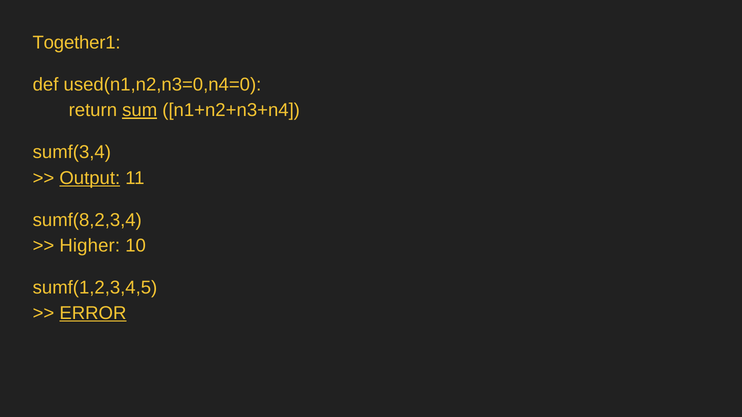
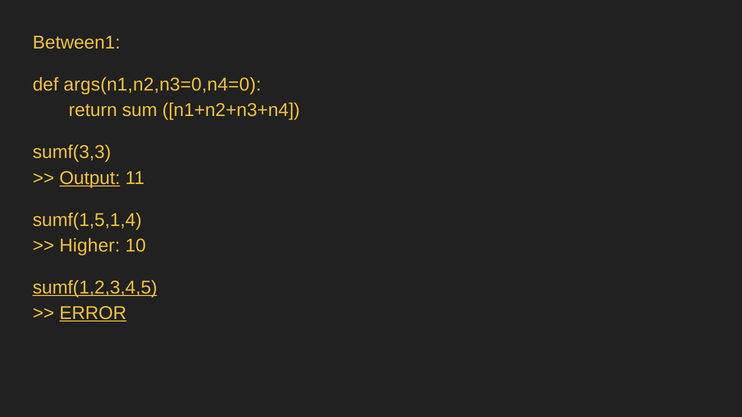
Together1: Together1 -> Between1 (77, 43)
used(n1,n2,n3=0,n4=0: used(n1,n2,n3=0,n4=0 -> args(n1,n2,n3=0,n4=0 (162, 85)
sum underline: present -> none (140, 110)
sumf(3,4: sumf(3,4 -> sumf(3,3 (72, 152)
sumf(8,2,3,4: sumf(8,2,3,4 -> sumf(1,5,1,4 (87, 220)
sumf(1,2,3,4,5 underline: none -> present (95, 288)
